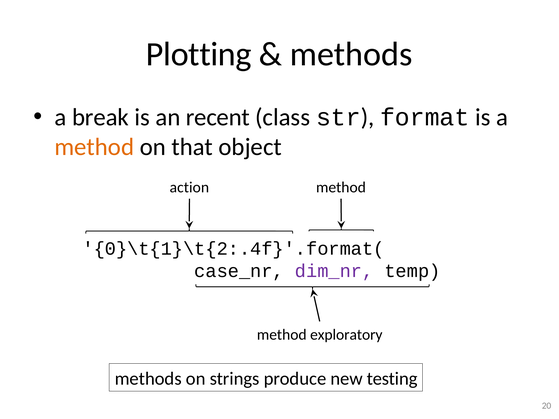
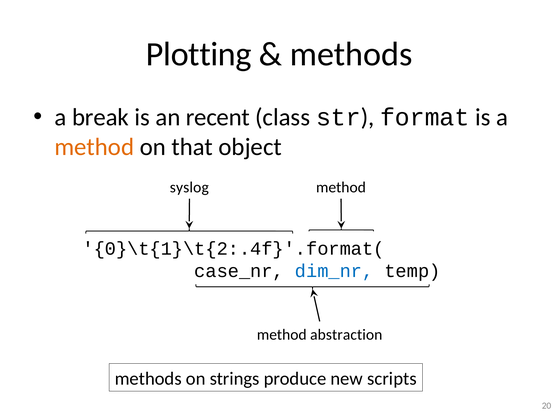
action: action -> syslog (189, 188)
dim_nr colour: purple -> blue (334, 271)
exploratory: exploratory -> abstraction (346, 335)
testing: testing -> scripts (392, 379)
